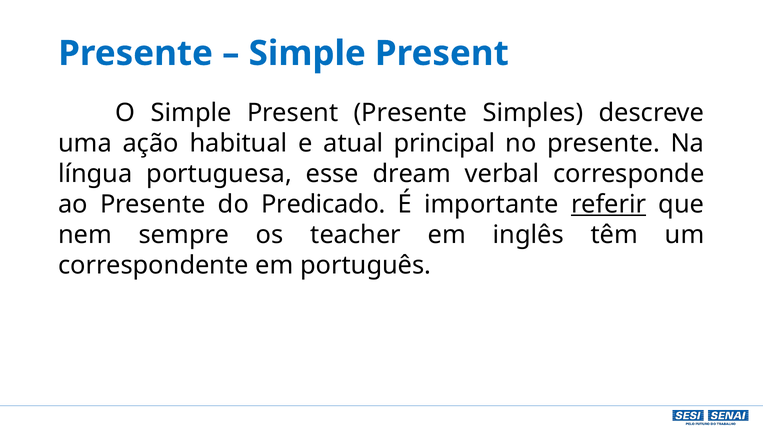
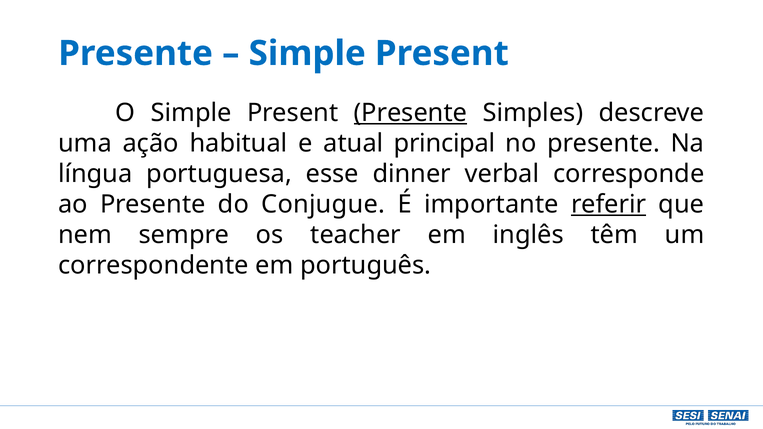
Presente underline: none -> present (410, 113)
dream: dream -> dinner (412, 174)
Predicado: Predicado -> Conjugue (323, 204)
